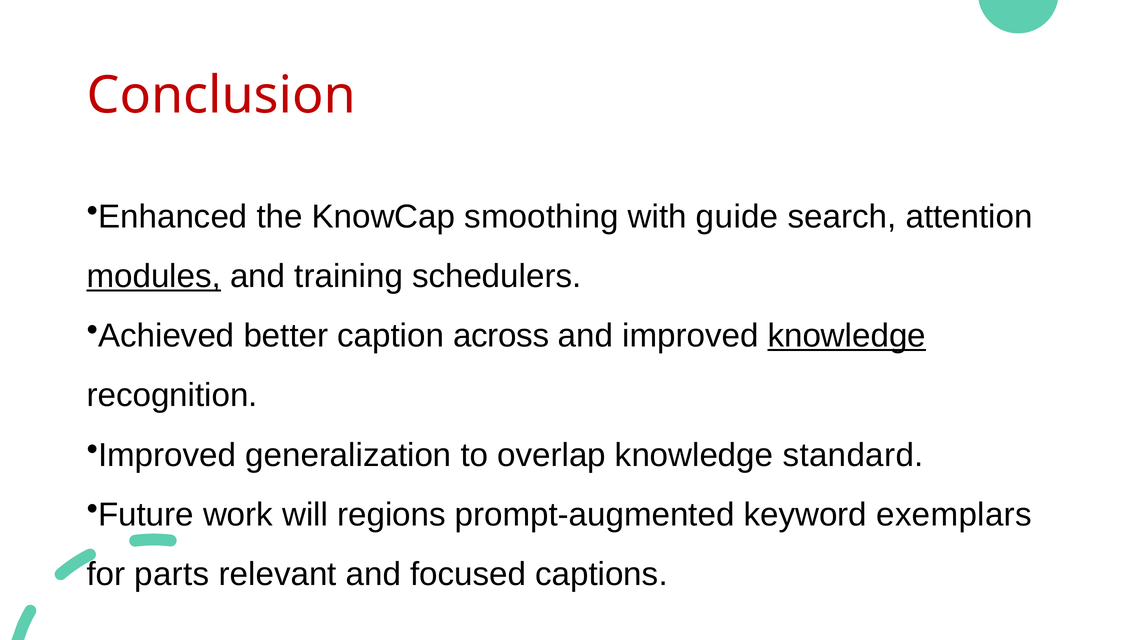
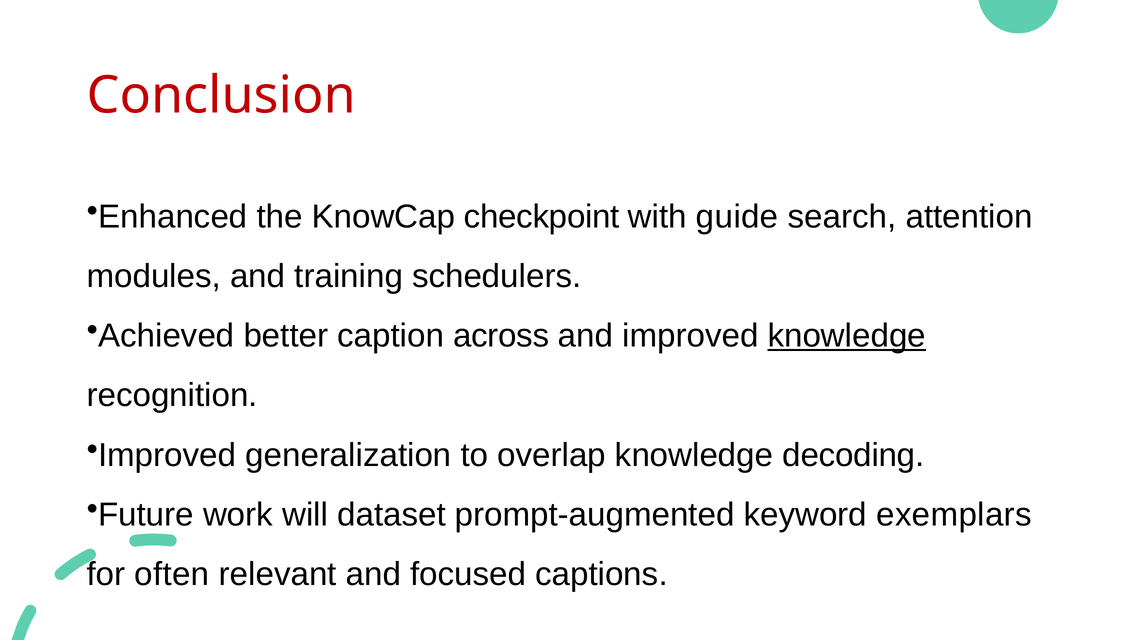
smoothing: smoothing -> checkpoint (542, 217)
modules underline: present -> none (154, 276)
standard: standard -> decoding (853, 455)
regions: regions -> dataset (391, 514)
parts: parts -> often (172, 574)
